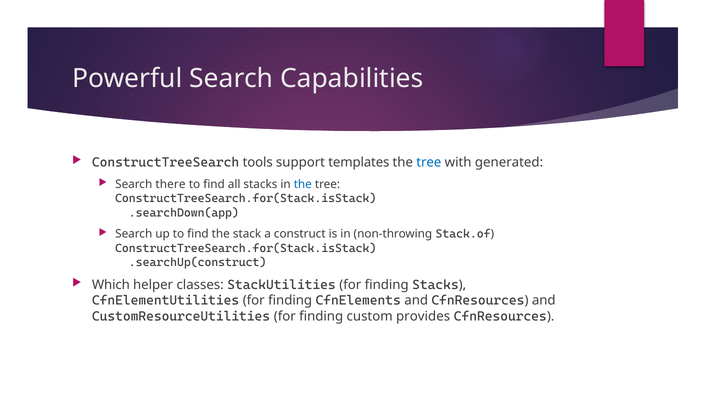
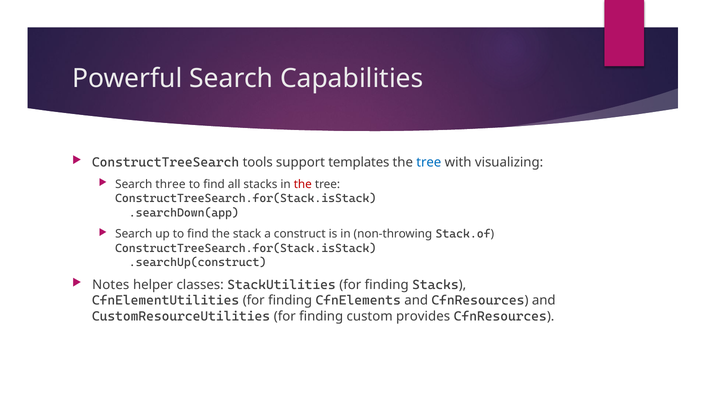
generated: generated -> visualizing (509, 162)
there: there -> three (171, 185)
the colour: blue -> red (303, 185)
Which: Which -> Notes (111, 285)
